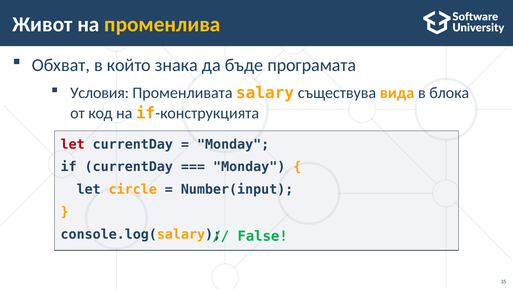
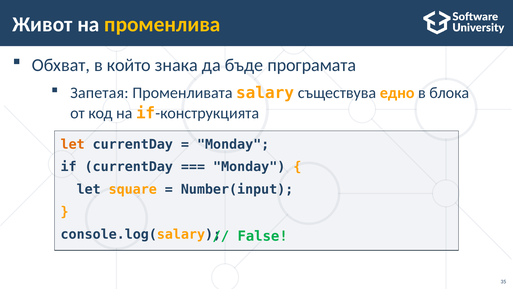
Условия: Условия -> Запетая (99, 93)
вида: вида -> едно (397, 93)
let colour: red -> orange (73, 144)
circle: circle -> square (133, 189)
